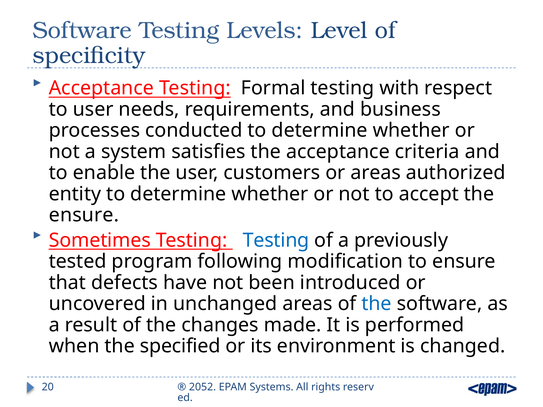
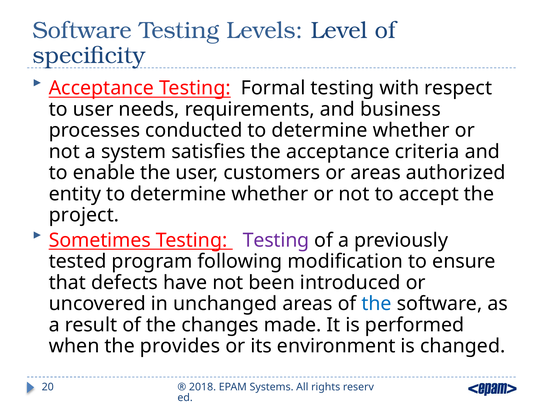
ensure: ensure -> project (84, 215)
Testing colour: blue -> purple (276, 240)
specified: specified -> provides (180, 346)
2052: 2052 -> 2018 (202, 387)
